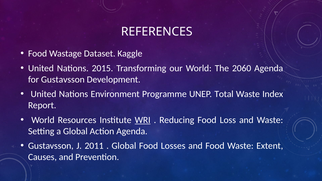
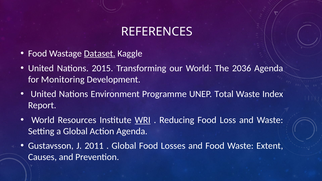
Dataset underline: none -> present (100, 54)
2060: 2060 -> 2036 (242, 68)
for Gustavsson: Gustavsson -> Monitoring (63, 79)
